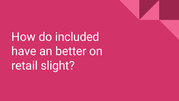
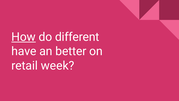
How underline: none -> present (24, 37)
included: included -> different (77, 37)
slight: slight -> week (58, 65)
